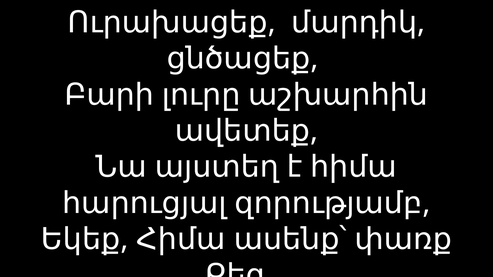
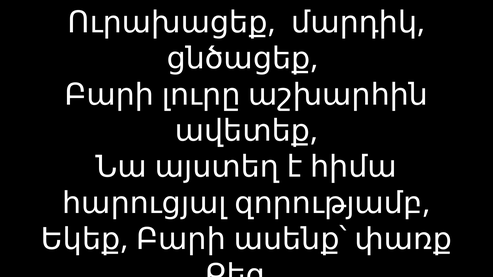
Եկեք Հիմա: Հիմա -> Բարի (181, 239)
